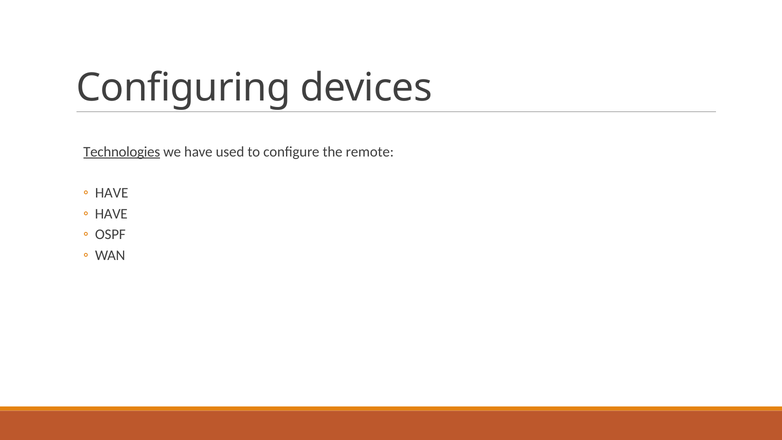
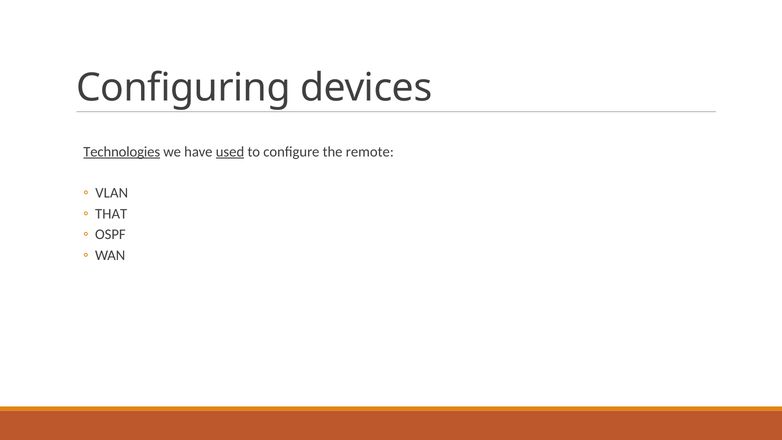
used underline: none -> present (230, 152)
HAVE: HAVE -> VLAN (112, 193)
HAVE: HAVE -> THAT (111, 214)
